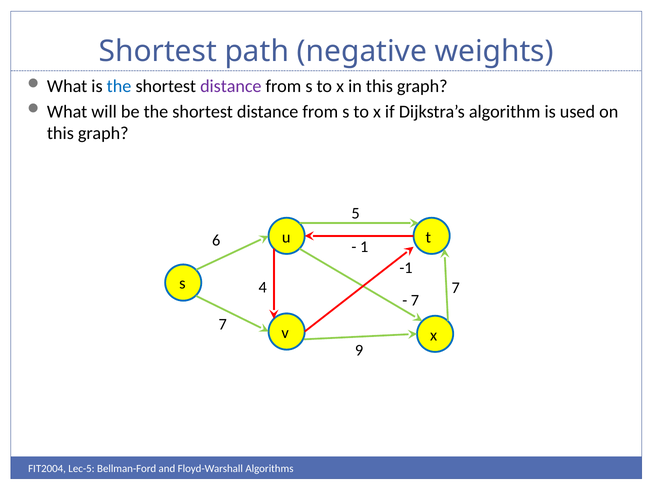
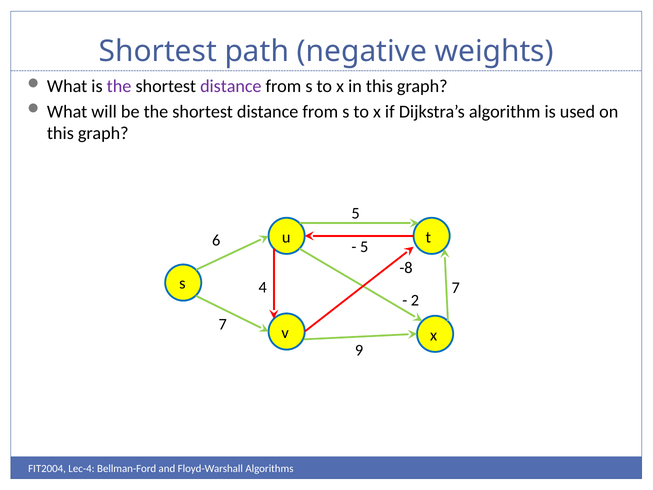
the colour: blue -> purple (119, 86)
1: 1 -> 5 (364, 247)
-1: -1 -> -8 (406, 268)
7: 7 -> 2 (415, 300)
Lec-5: Lec-5 -> Lec-4 (81, 468)
